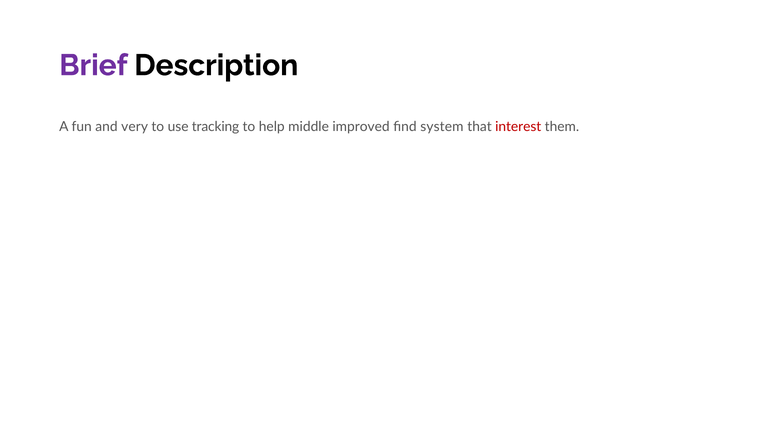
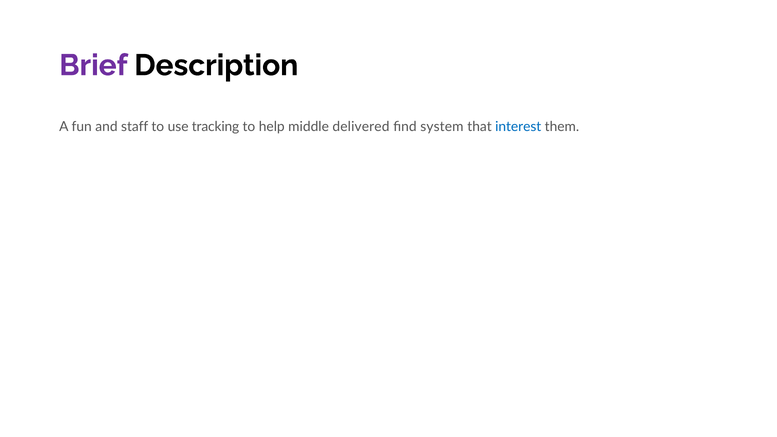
very: very -> staff (135, 127)
improved: improved -> delivered (361, 127)
interest colour: red -> blue (518, 127)
